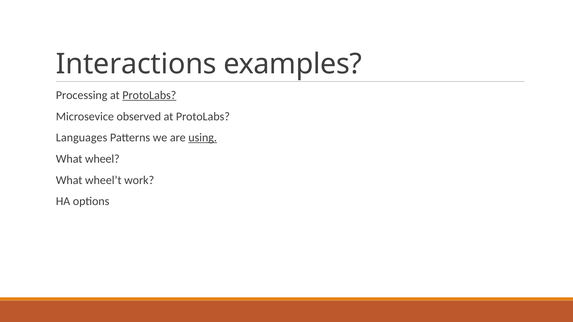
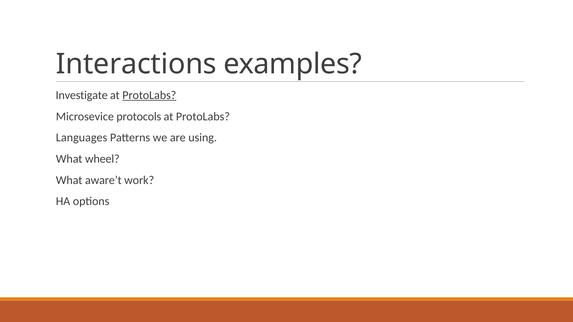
Processing: Processing -> Investigate (82, 95)
observed: observed -> protocols (139, 117)
using underline: present -> none (203, 138)
wheel’t: wheel’t -> aware’t (103, 180)
